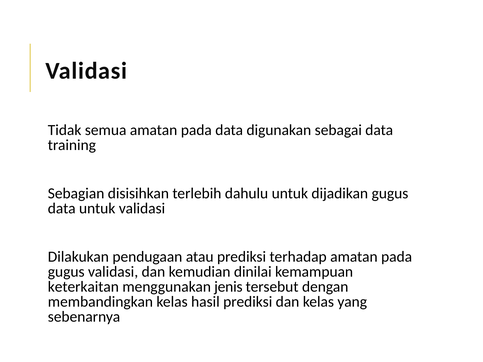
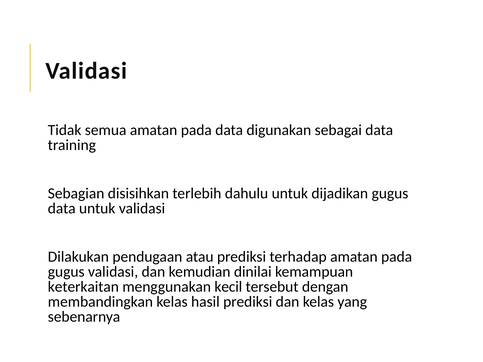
jenis: jenis -> kecil (228, 287)
